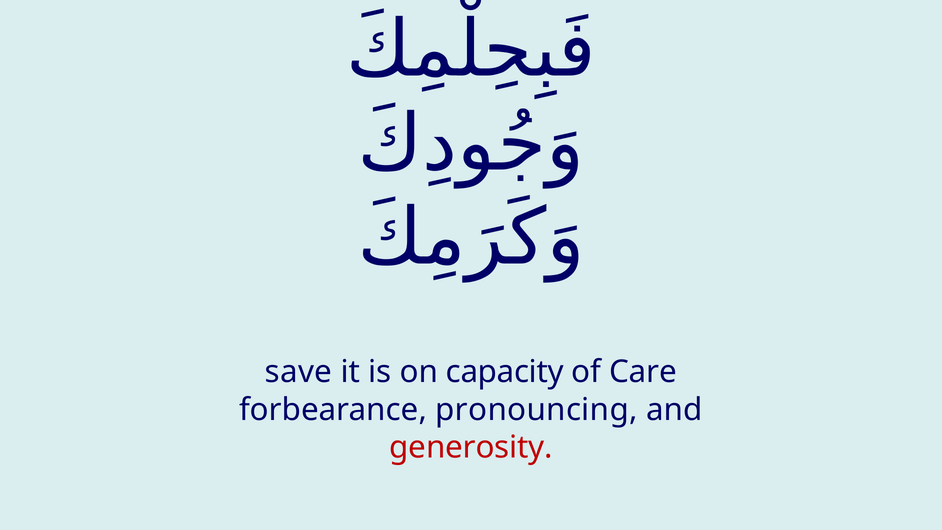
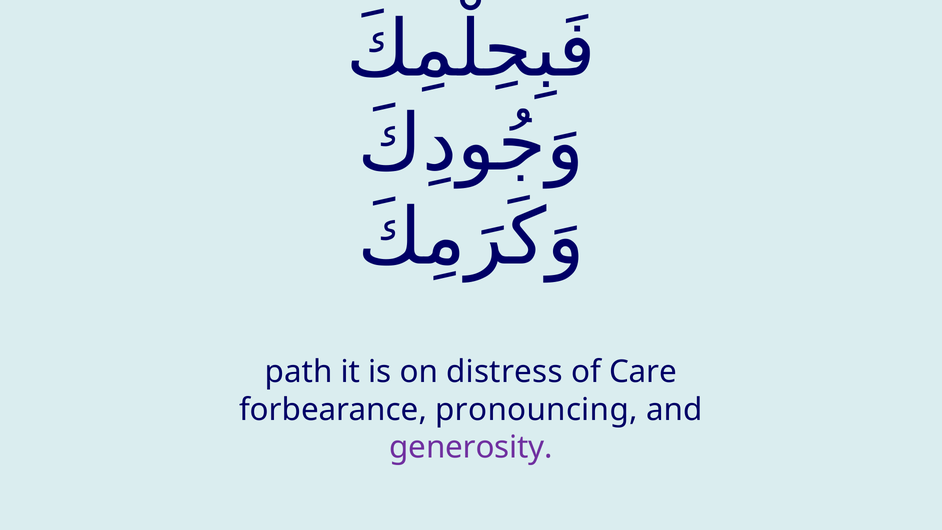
save: save -> path (299, 372)
capacity: capacity -> distress (504, 372)
generosity colour: red -> purple (471, 447)
